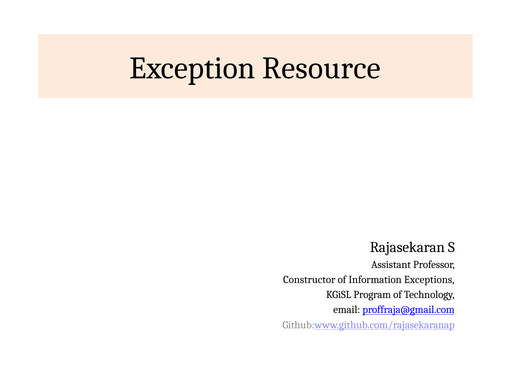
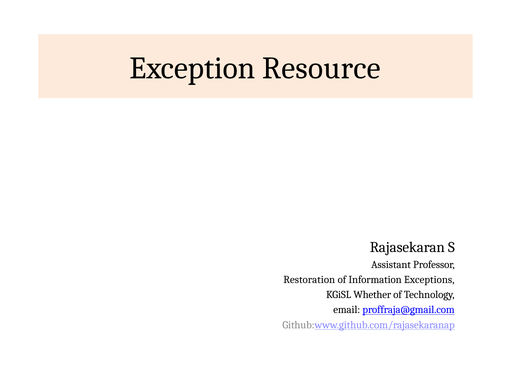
Constructor: Constructor -> Restoration (309, 279)
Program: Program -> Whether (372, 294)
